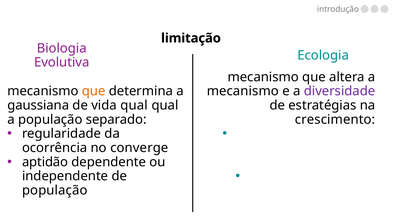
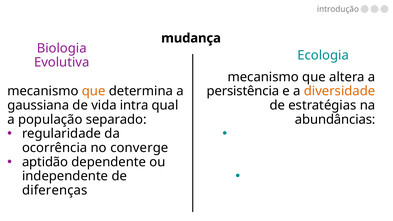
limitação: limitação -> mudança (191, 38)
mecanismo: mecanismo -> persistência (243, 91)
diversidade colour: purple -> orange (340, 91)
vida qual: qual -> intra (134, 105)
crescimento: crescimento -> abundâncias (335, 120)
população: população -> diferenças (55, 190)
